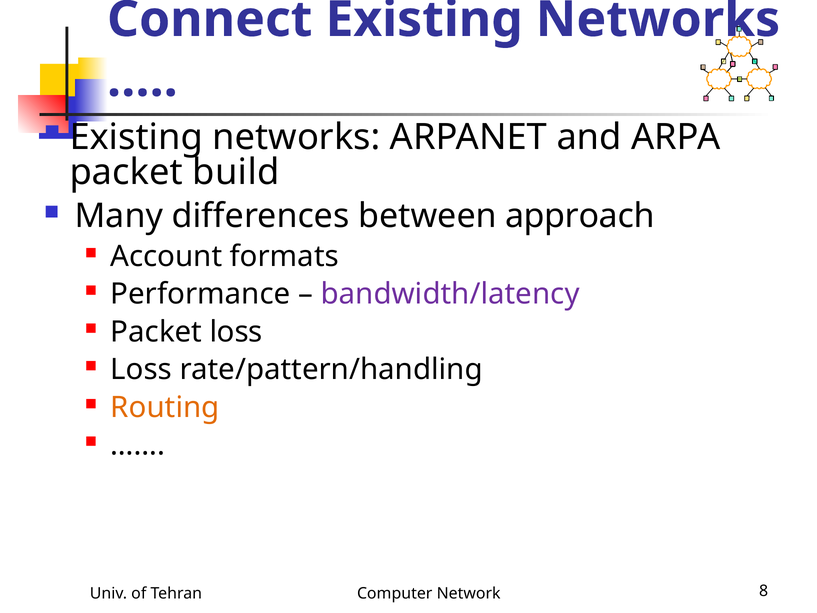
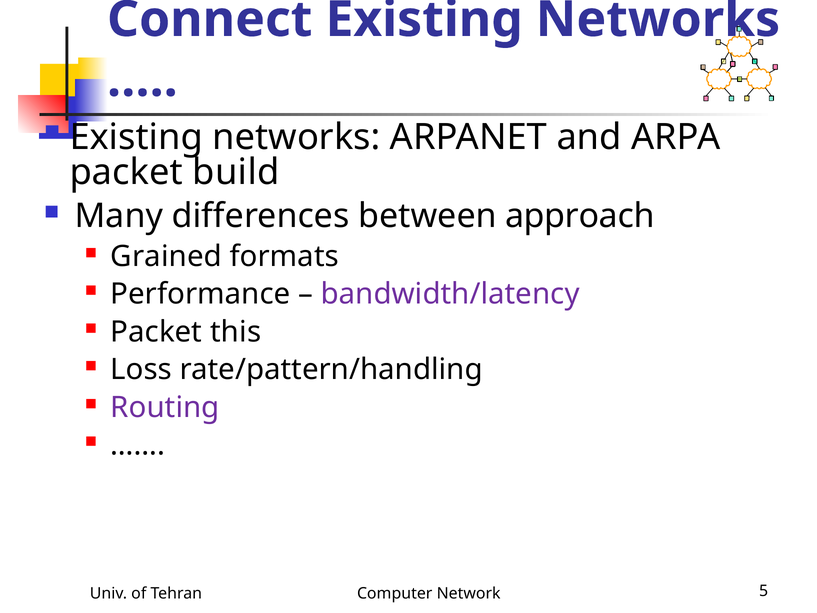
Account: Account -> Grained (166, 256)
Packet loss: loss -> this (236, 332)
Routing colour: orange -> purple (165, 407)
8: 8 -> 5 (764, 591)
